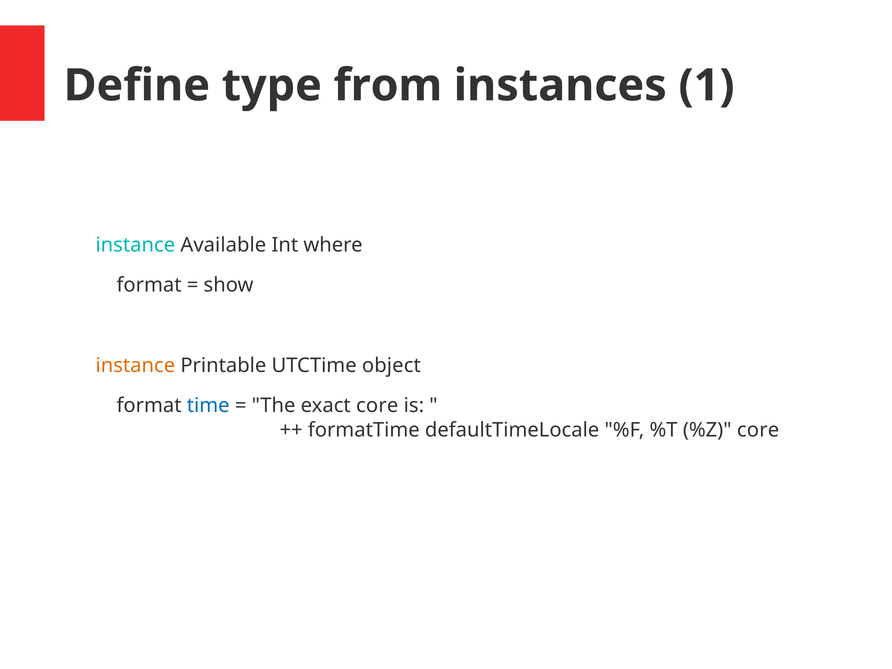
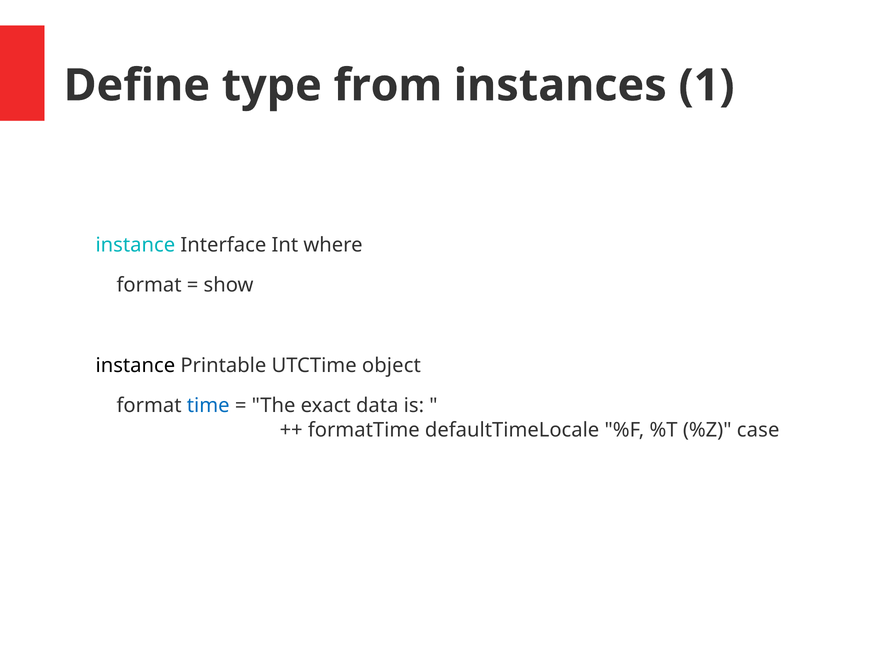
Available: Available -> Interface (223, 245)
instance colour: orange -> black (135, 365)
exact core: core -> data (377, 406)
%Z core: core -> case (758, 430)
